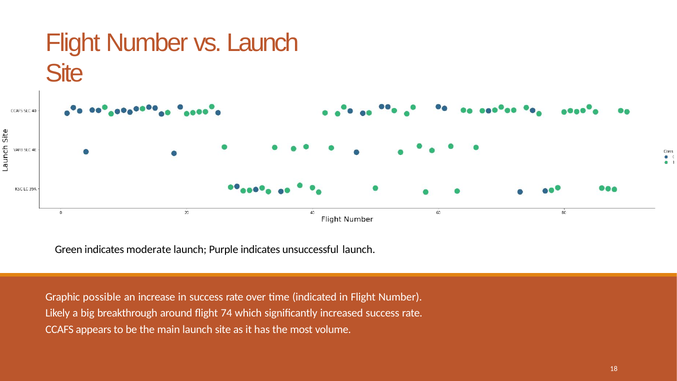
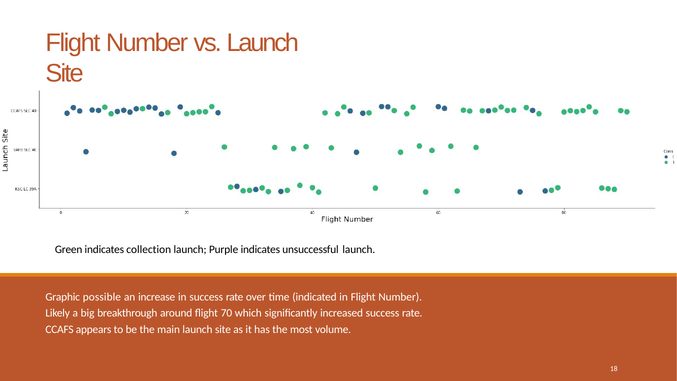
moderate: moderate -> collection (149, 250)
74: 74 -> 70 (226, 313)
